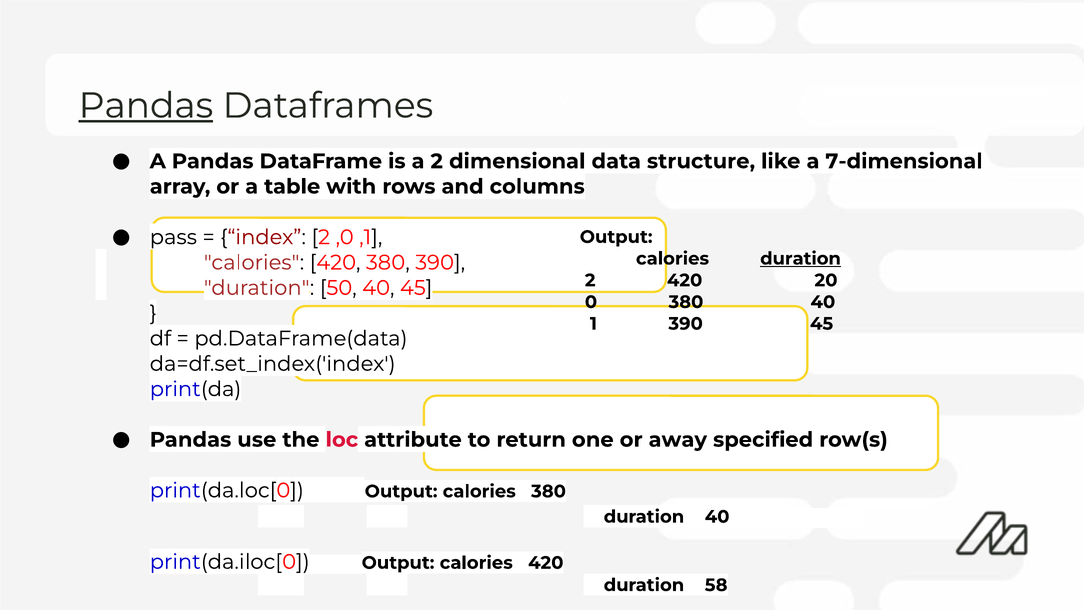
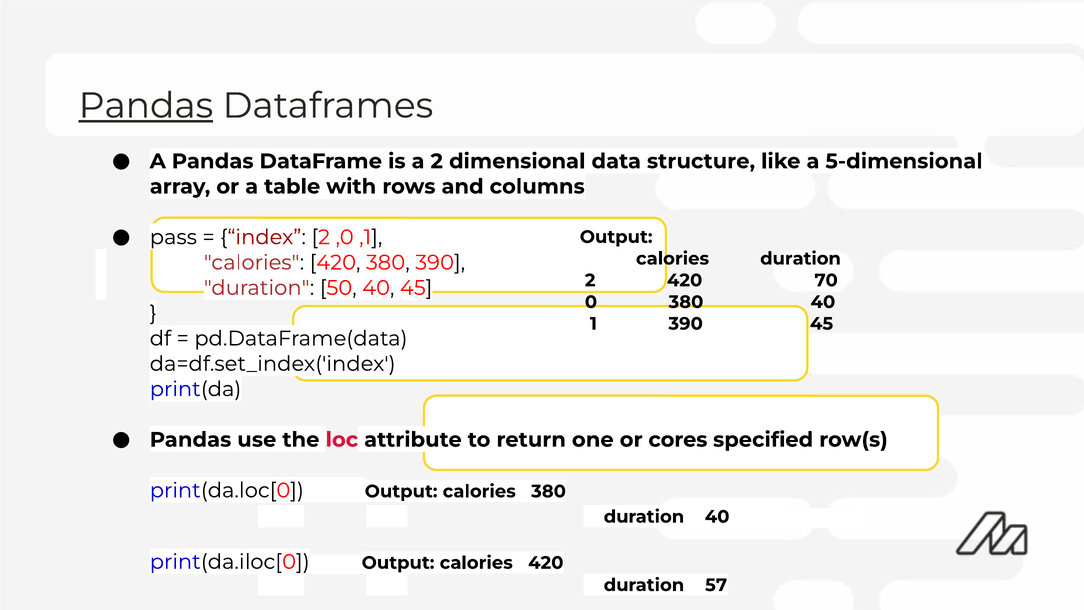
7-dimensional: 7-dimensional -> 5-dimensional (904, 161)
duration underline: present -> none (801, 259)
20: 20 -> 70 (826, 280)
away: away -> cores (678, 440)
58: 58 -> 57 (716, 585)
